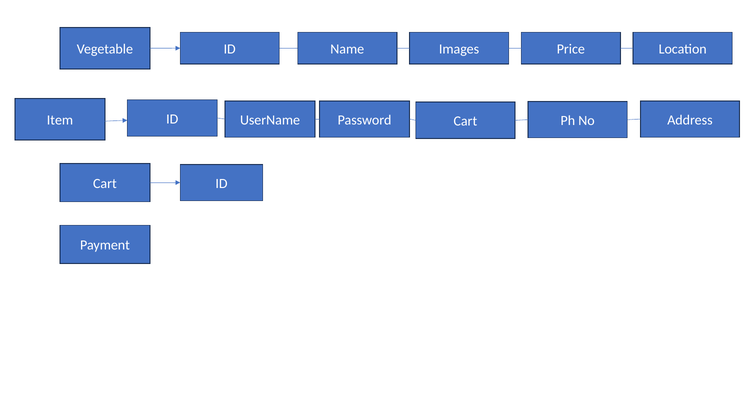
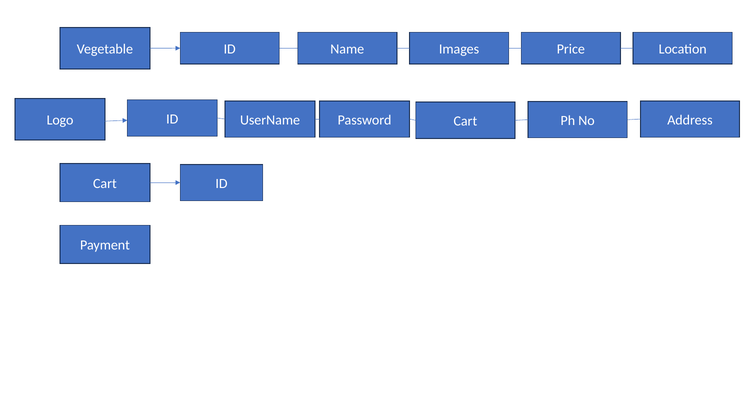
Item: Item -> Logo (60, 120)
